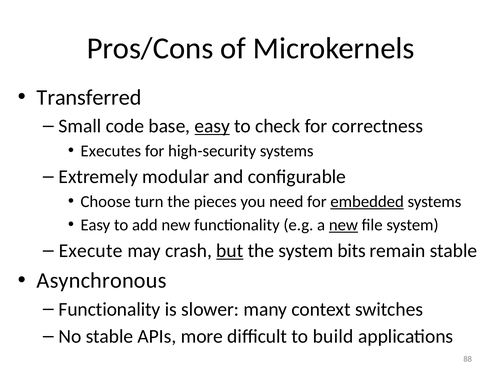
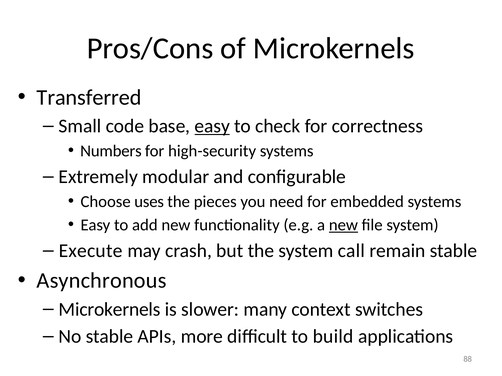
Executes: Executes -> Numbers (111, 151)
turn: turn -> uses (149, 202)
embedded underline: present -> none (367, 202)
but underline: present -> none (230, 251)
bits: bits -> call (351, 251)
Functionality: Functionality -> Microkernels (110, 310)
